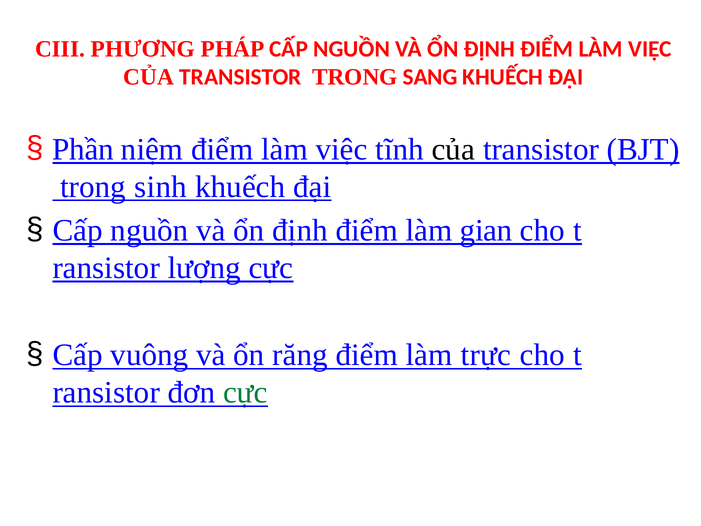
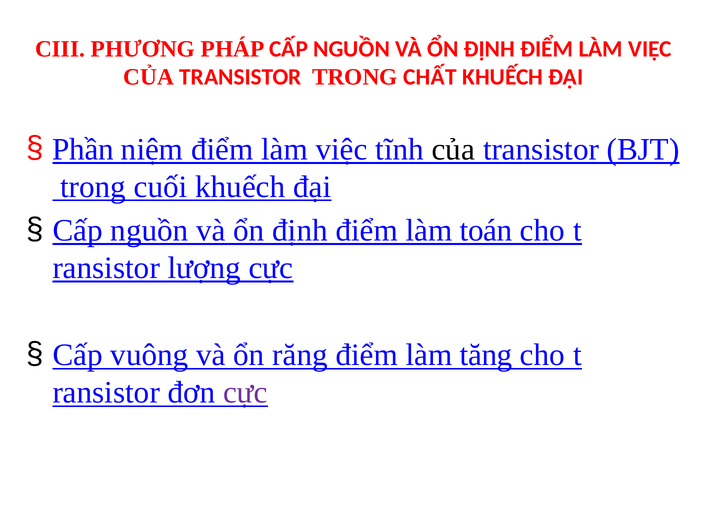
SANG: SANG -> CHẤT (430, 77)
sinh: sinh -> cuối (161, 187)
gian: gian -> toán (486, 230)
trực: trực -> tăng (486, 355)
cực colour: green -> purple (245, 392)
